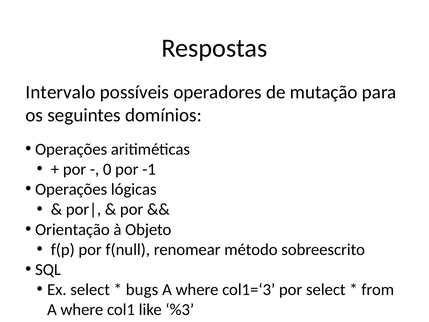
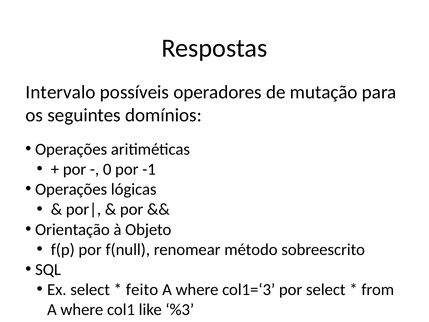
bugs: bugs -> feito (142, 289)
